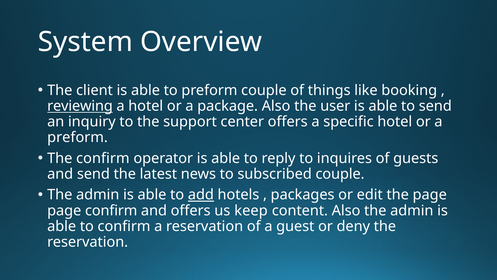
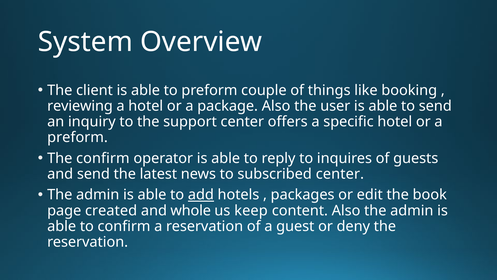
reviewing underline: present -> none (80, 106)
subscribed couple: couple -> center (340, 174)
the page: page -> book (430, 195)
page confirm: confirm -> created (111, 210)
and offers: offers -> whole (191, 210)
